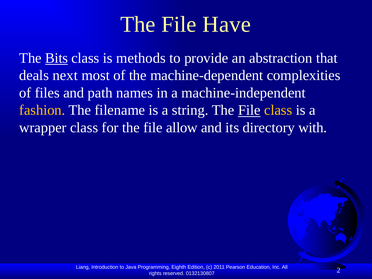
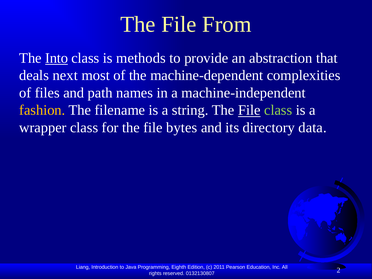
Have: Have -> From (227, 24)
Bits: Bits -> Into (57, 58)
class colour: yellow -> light green (278, 110)
allow: allow -> bytes (182, 128)
with: with -> data (313, 128)
